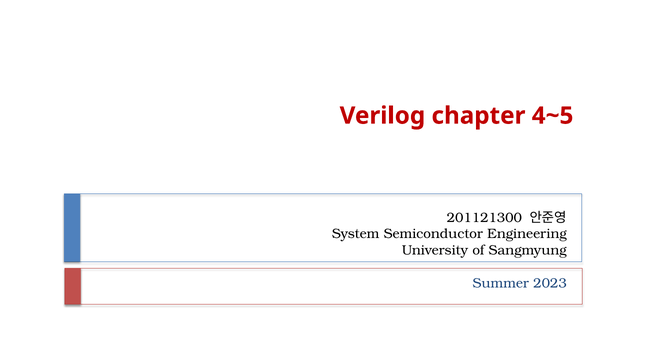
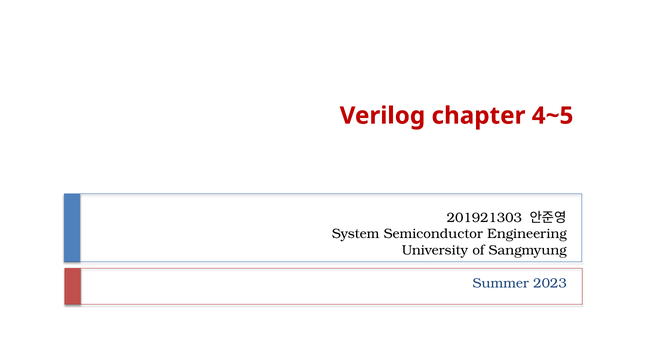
201121300: 201121300 -> 201921303 (484, 218)
